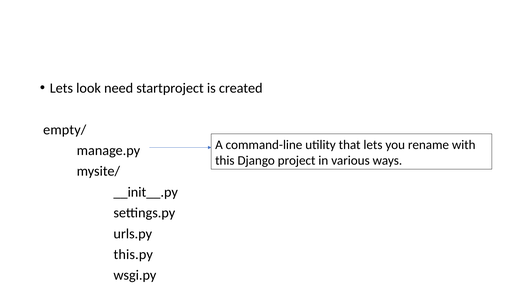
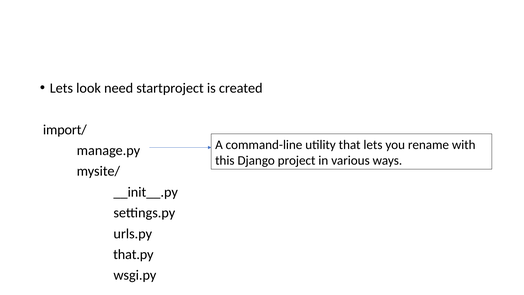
empty/: empty/ -> import/ (65, 130)
this.py: this.py -> that.py (133, 254)
